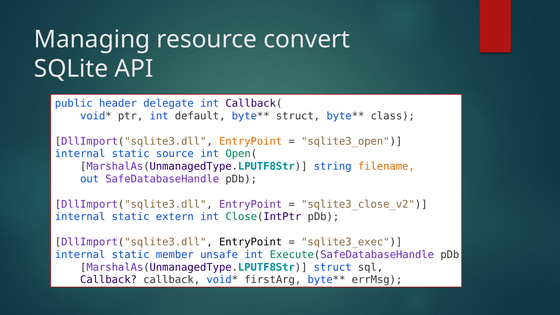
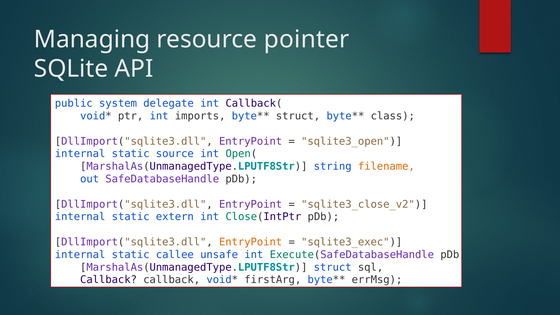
convert: convert -> pointer (307, 39)
header: header -> system (118, 103)
default: default -> imports (200, 116)
EntryPoint colour: orange -> purple (251, 141)
EntryPoint colour: black -> orange (251, 242)
member: member -> callee (175, 255)
